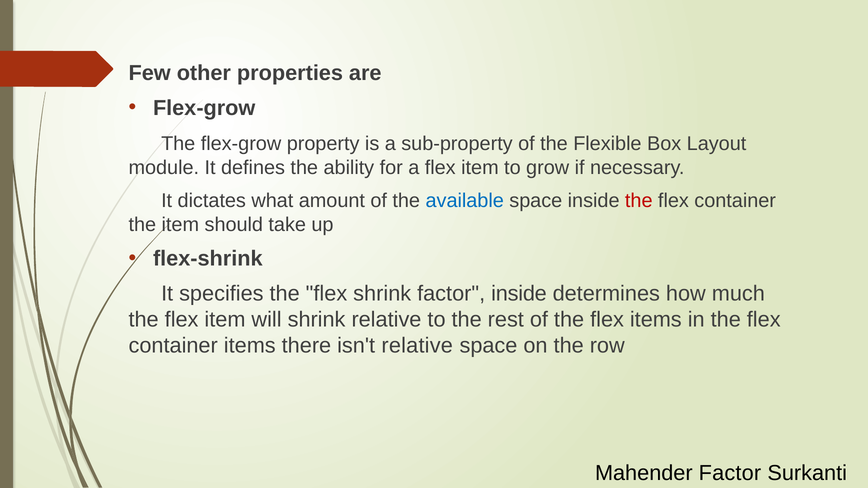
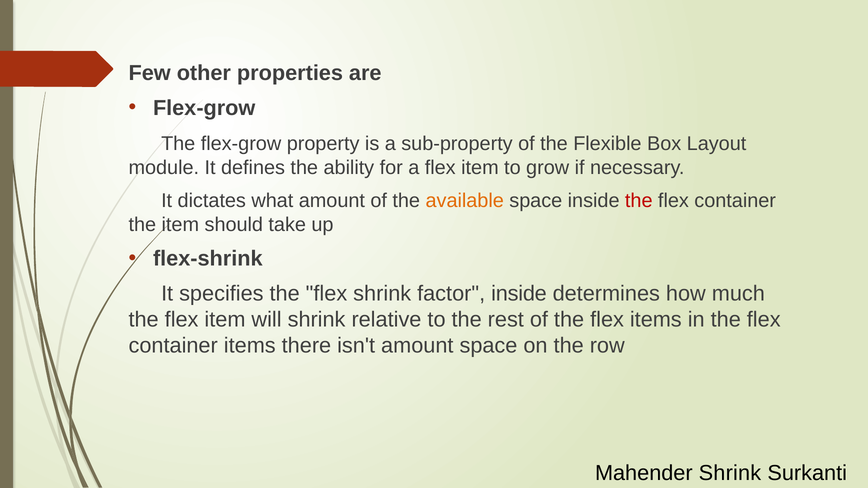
available colour: blue -> orange (465, 201)
isn't relative: relative -> amount (417, 346)
Mahender Factor: Factor -> Shrink (730, 473)
